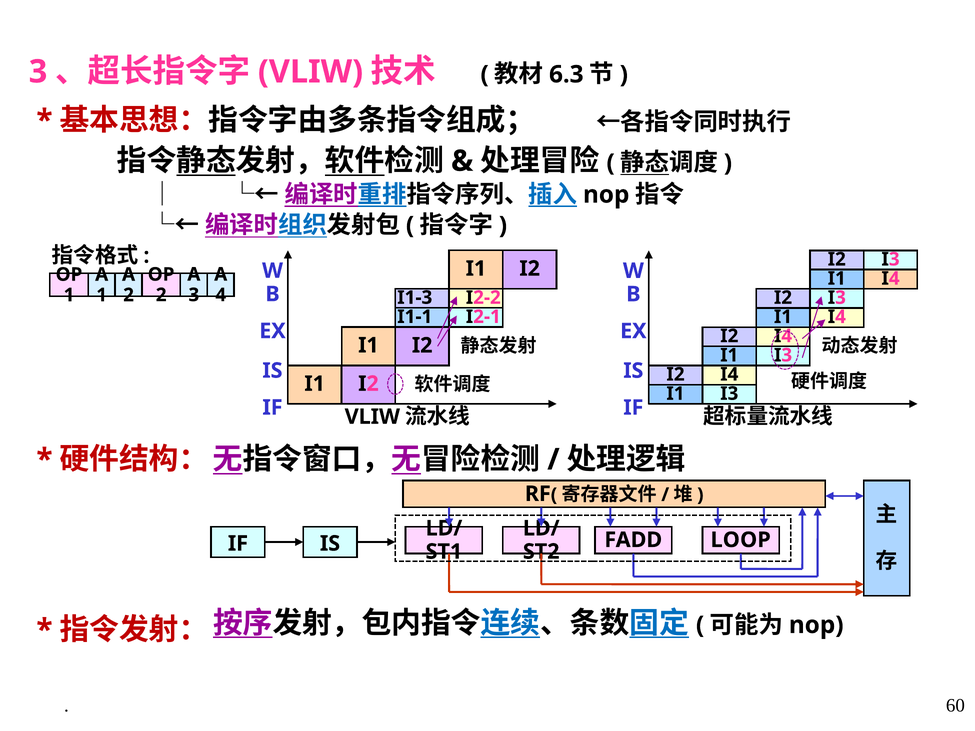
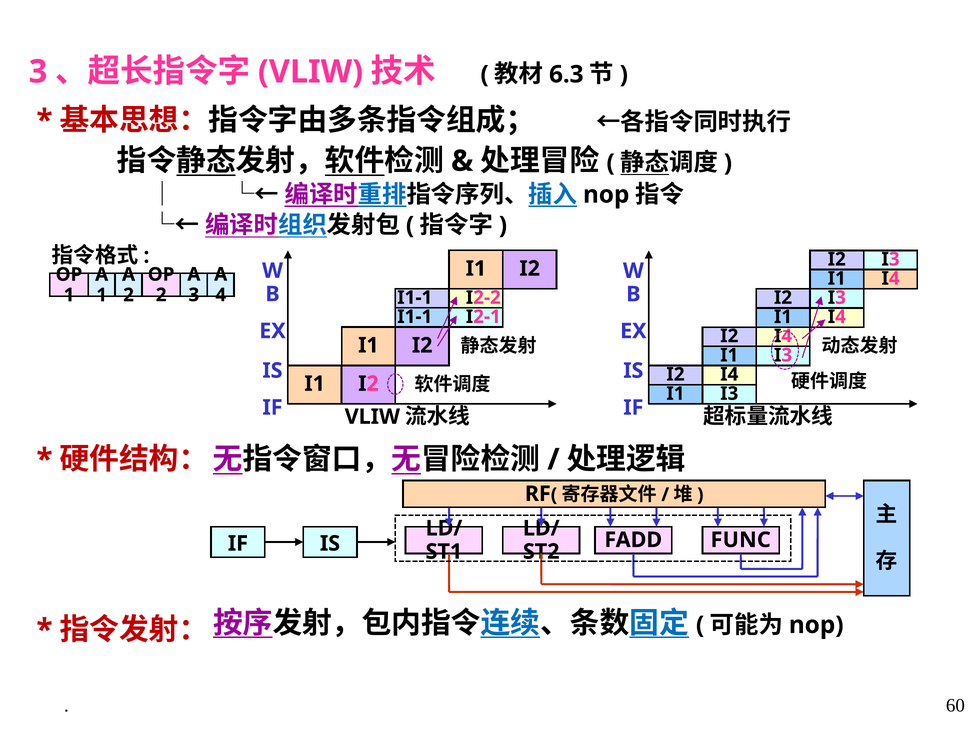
I1-3: I1-3 -> I1-1 (415, 298)
LOOP: LOOP -> FUNC (741, 540)
